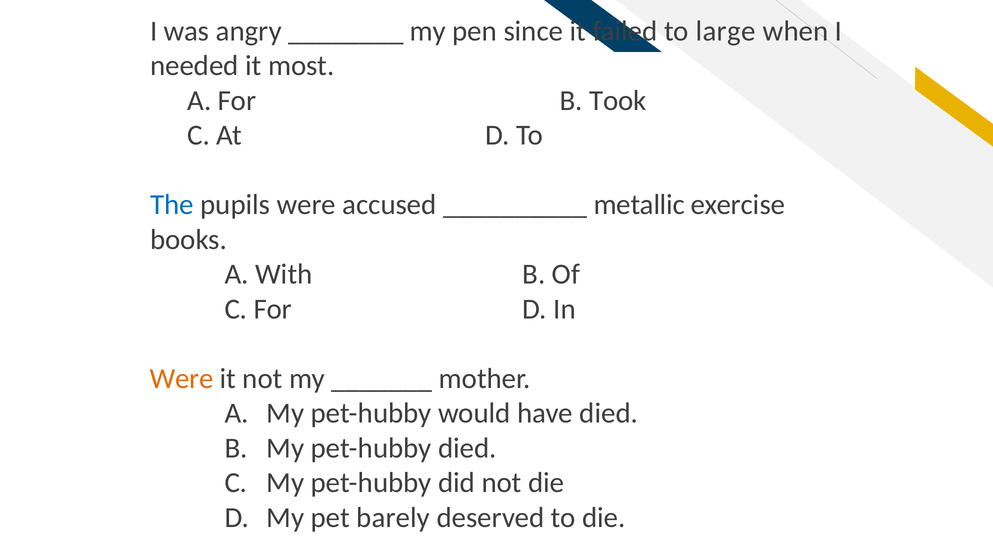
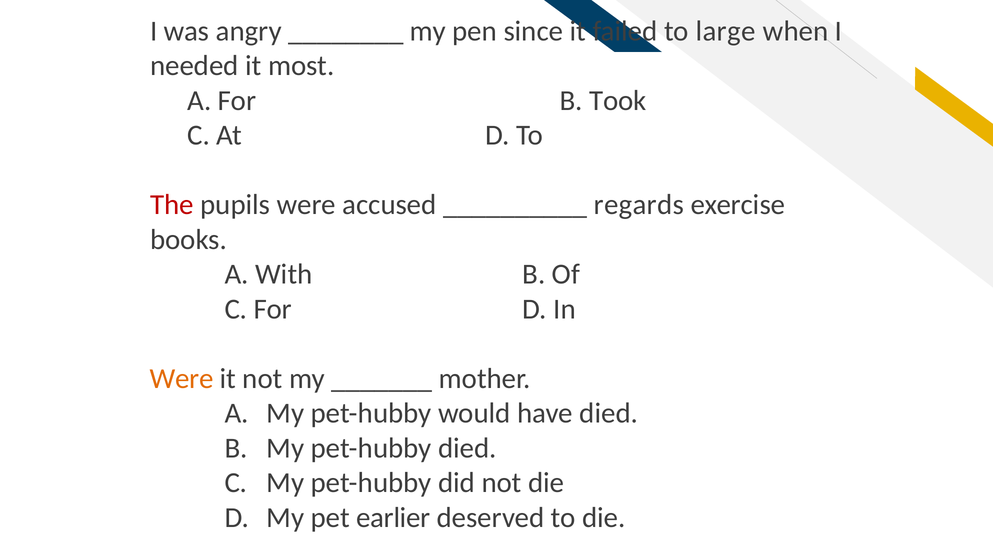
The colour: blue -> red (172, 205)
metallic: metallic -> regards (639, 205)
barely: barely -> earlier (393, 518)
